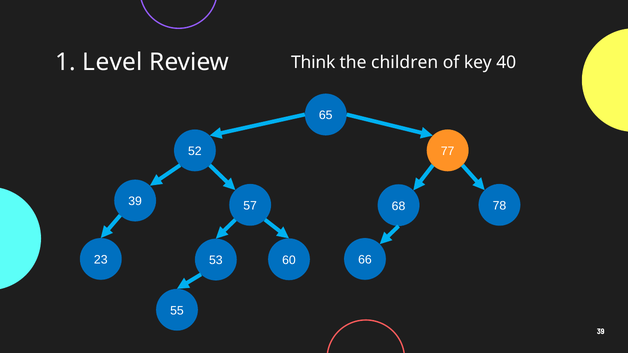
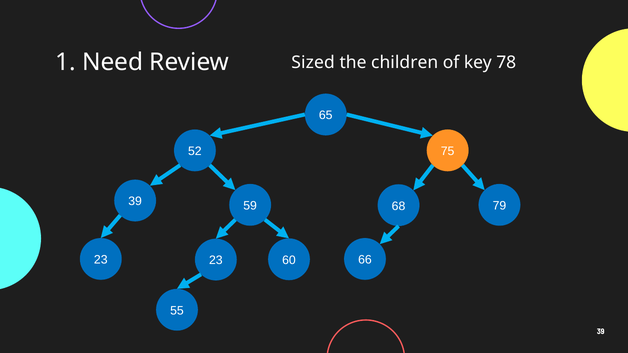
Level: Level -> Need (113, 62)
Think: Think -> Sized (313, 63)
40: 40 -> 78 (506, 63)
77: 77 -> 75 (448, 151)
57: 57 -> 59 (250, 206)
78: 78 -> 79 (499, 206)
23 53: 53 -> 23 (216, 261)
